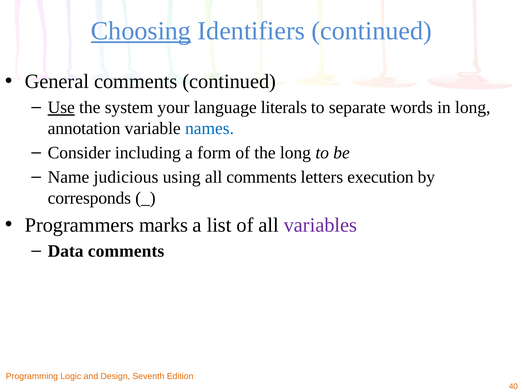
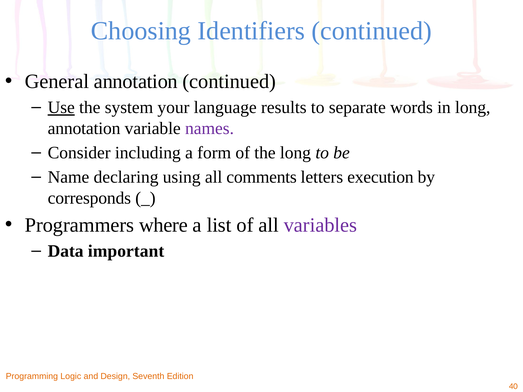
Choosing underline: present -> none (141, 31)
General comments: comments -> annotation (136, 82)
literals: literals -> results (284, 108)
names colour: blue -> purple (210, 128)
judicious: judicious -> declaring (126, 177)
marks: marks -> where (163, 225)
Data comments: comments -> important (126, 251)
